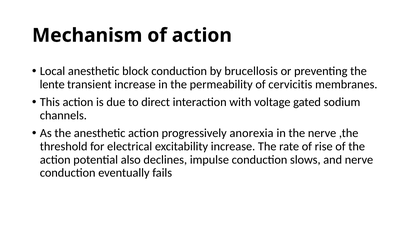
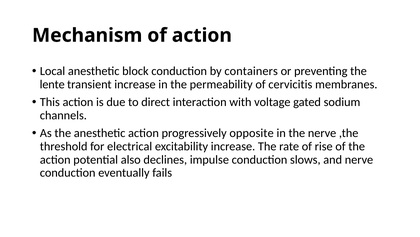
brucellosis: brucellosis -> containers (251, 71)
anorexia: anorexia -> opposite (252, 133)
